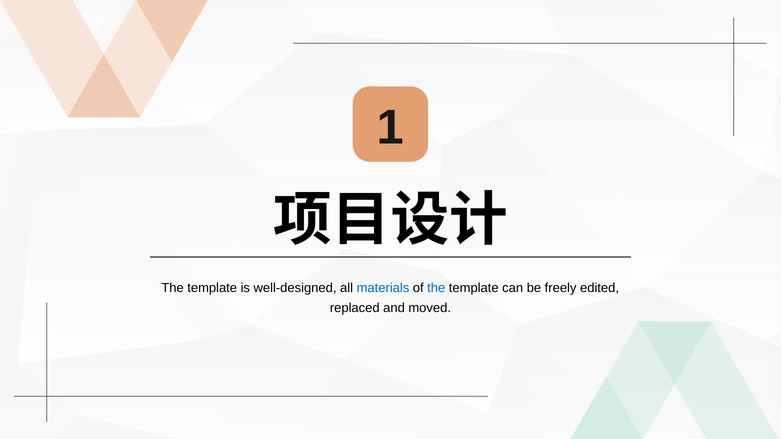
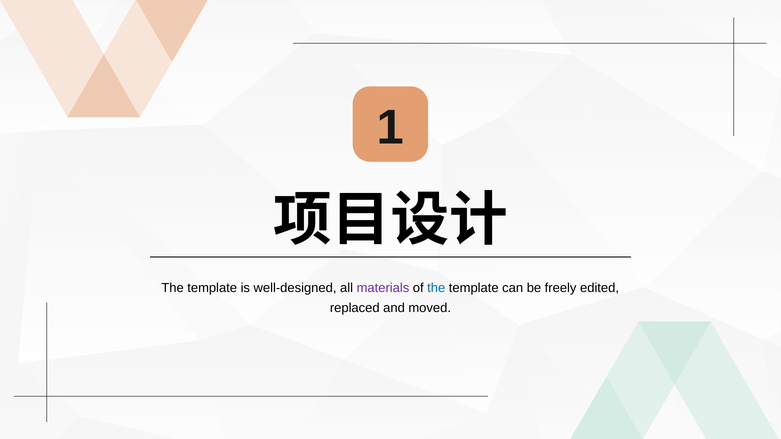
materials colour: blue -> purple (383, 288)
